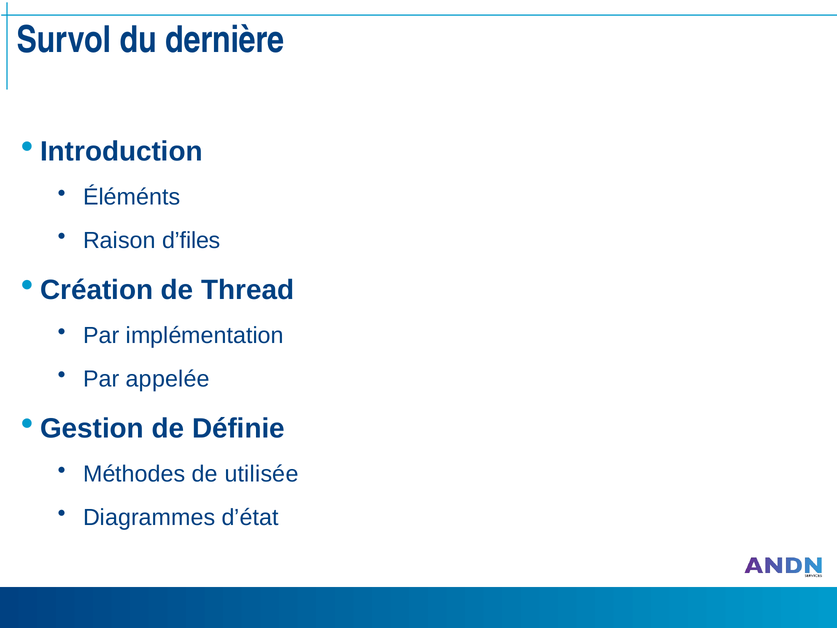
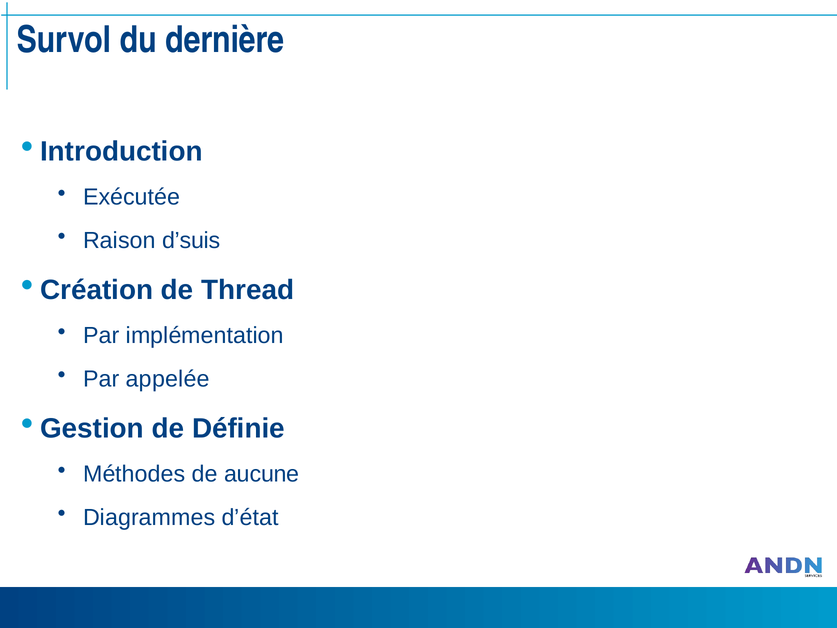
Éléménts: Éléménts -> Exécutée (132, 197)
d’files: d’files -> d’suis (191, 240)
utilisée: utilisée -> aucune (262, 474)
